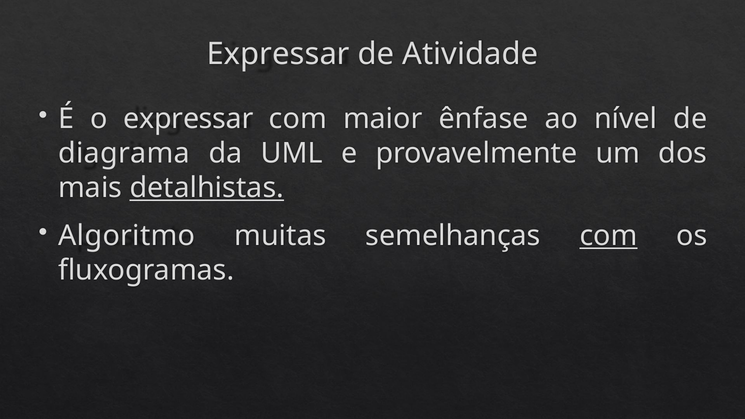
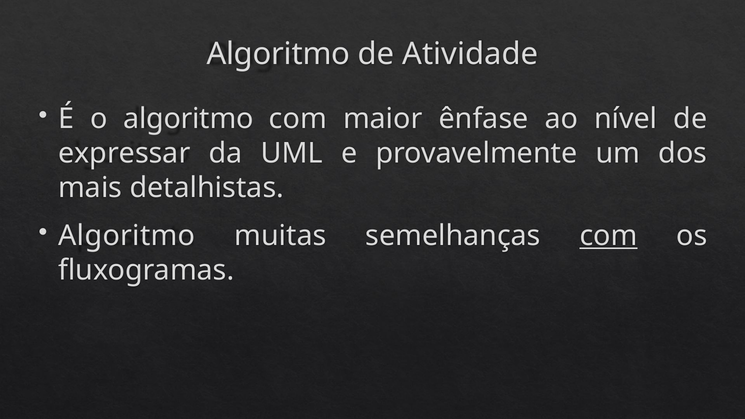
Expressar: Expressar -> Algoritmo (278, 54)
o expressar: expressar -> algoritmo (188, 119)
diagrama: diagrama -> expressar (124, 153)
detalhistas underline: present -> none (207, 188)
